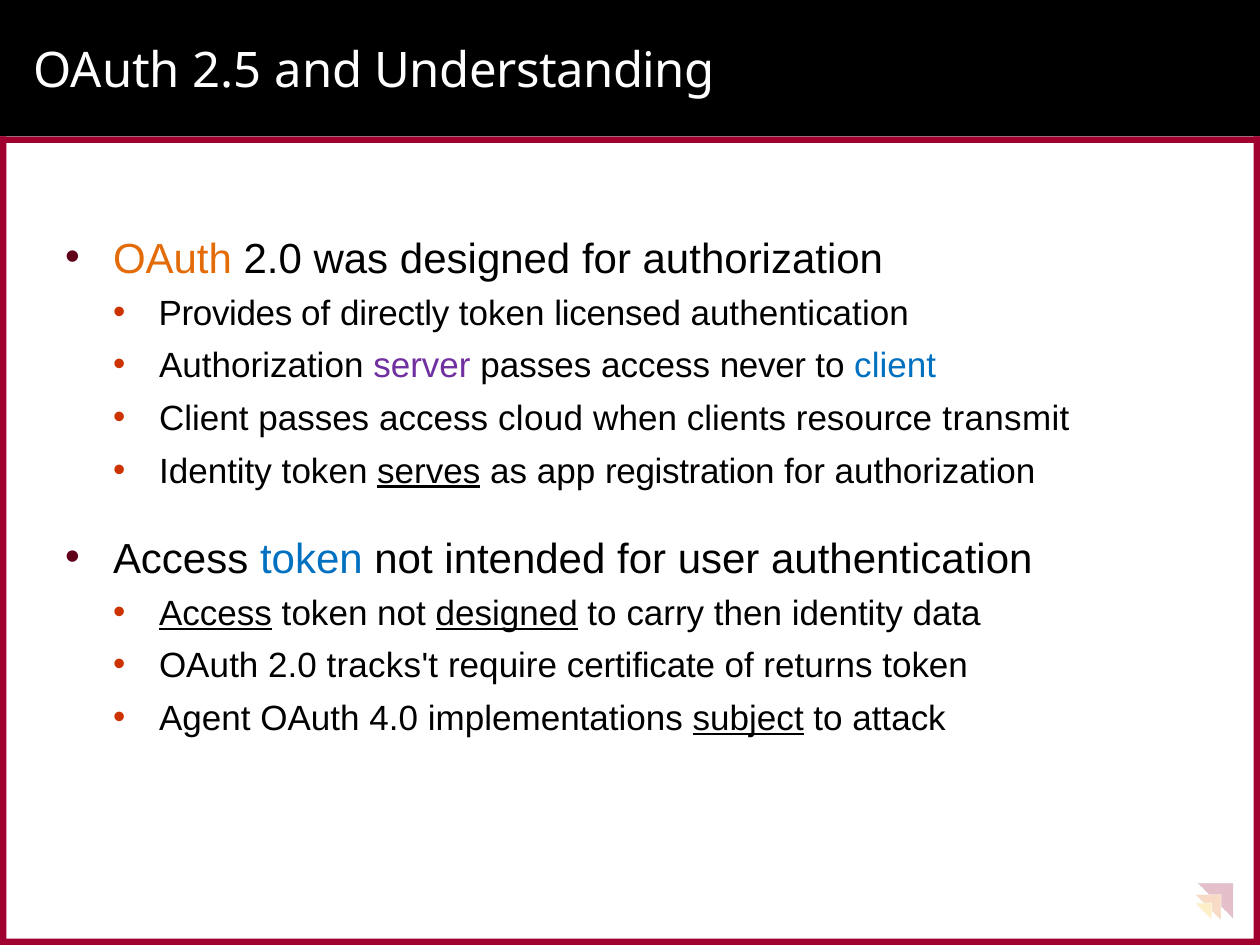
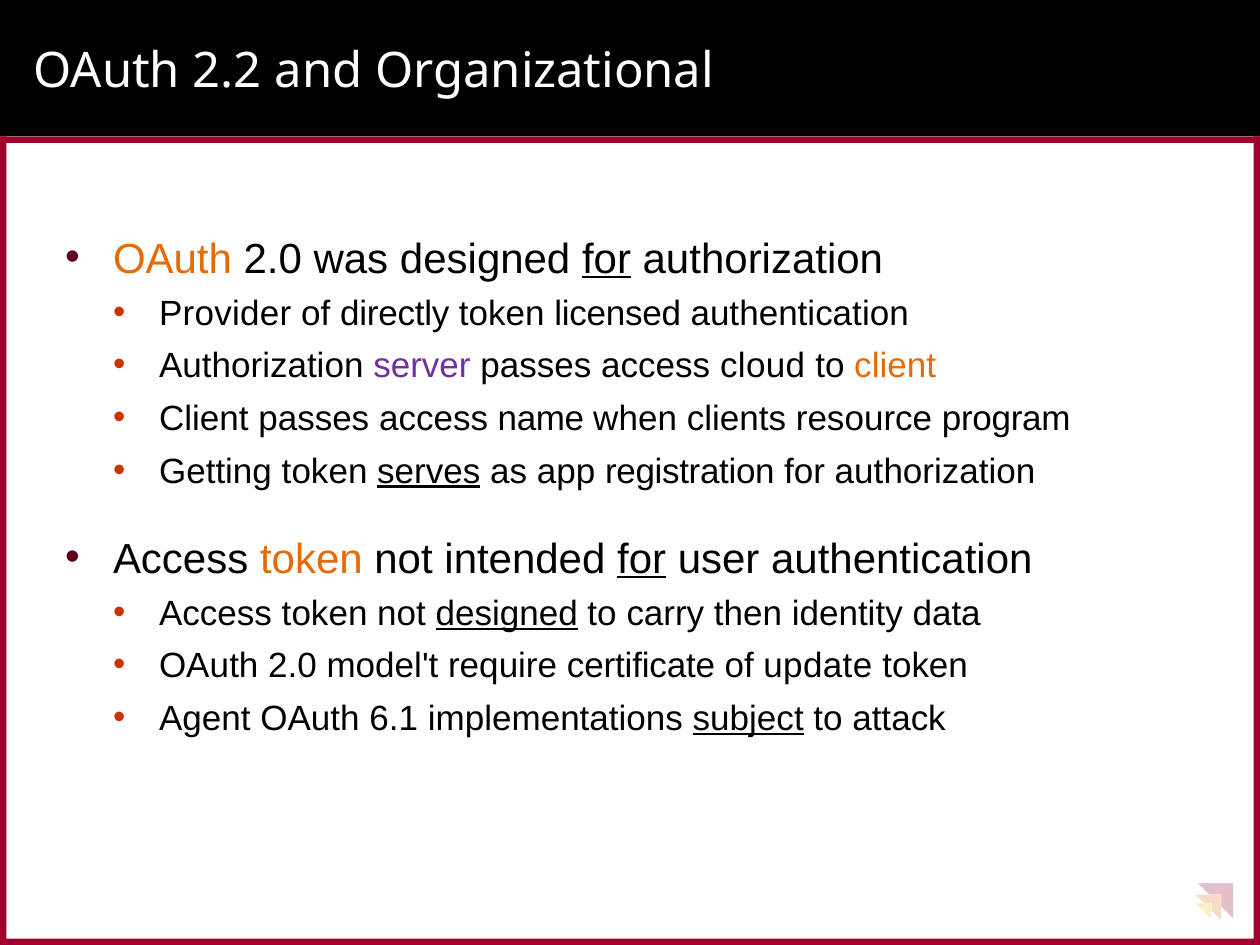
2.5: 2.5 -> 2.2 (227, 72)
Understanding: Understanding -> Organizational (544, 72)
for underline: none -> present (607, 259)
Provides: Provides -> Provider (225, 314)
never: never -> cloud (763, 366)
client colour: blue -> orange (895, 366)
cloud: cloud -> name (541, 419)
transmit: transmit -> program (1006, 419)
Identity: Identity -> Getting (216, 471)
token colour: blue -> orange (311, 559)
for underline: none -> present (642, 559)
Access underline: present -> none (216, 614)
tracks't: tracks't -> model't (382, 666)
returns: returns -> update (818, 666)
4.0: 4.0 -> 6.1 (394, 719)
